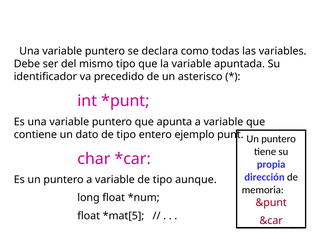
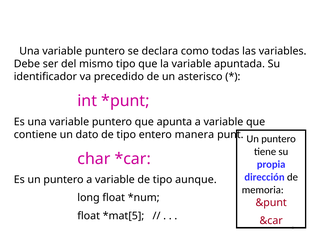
ejemplo: ejemplo -> manera (194, 135)
